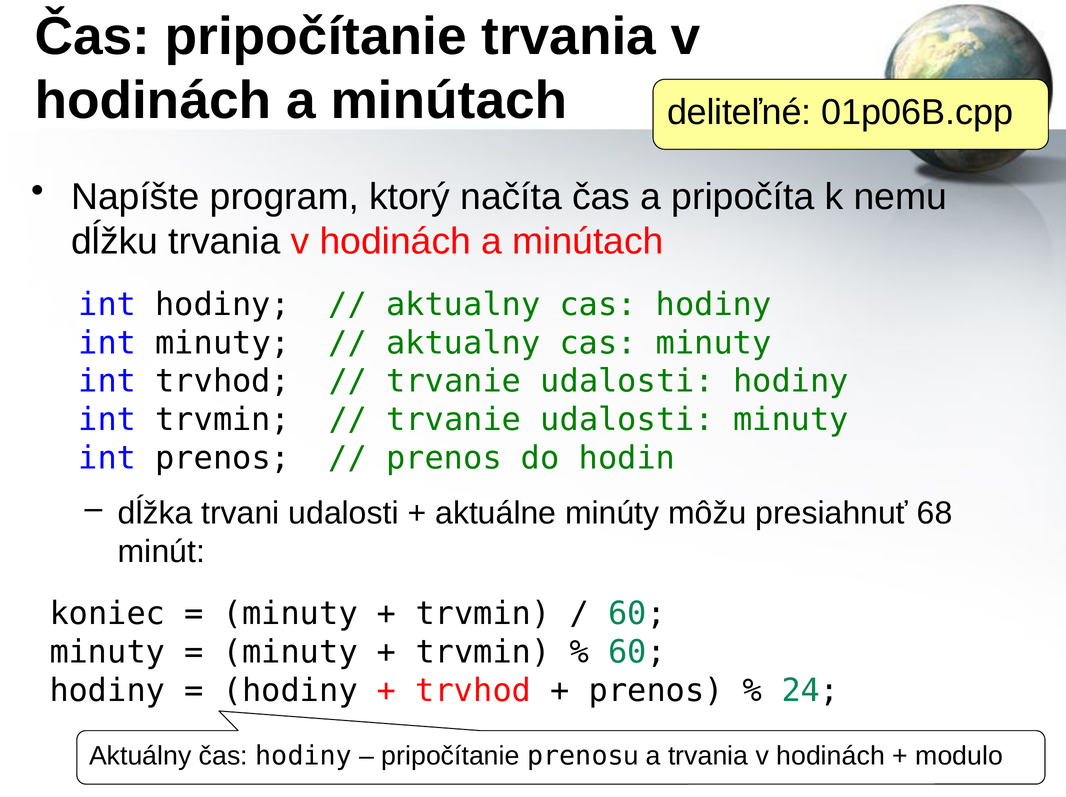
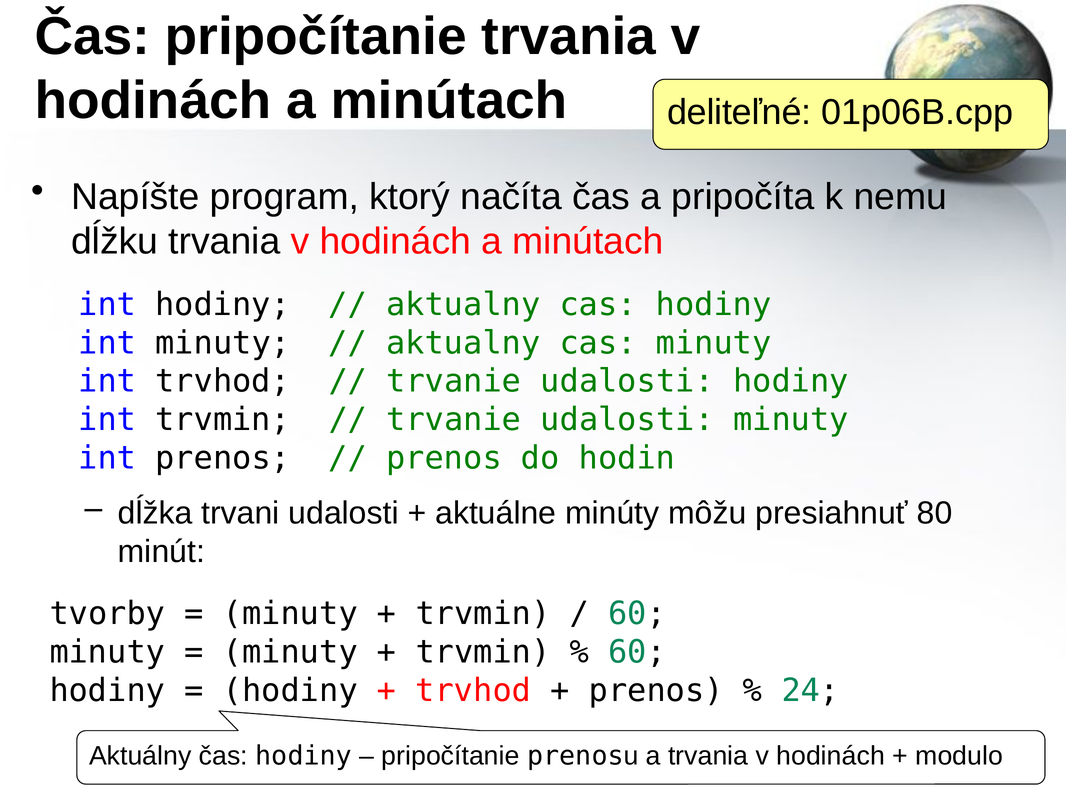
68: 68 -> 80 (935, 513)
koniec: koniec -> tvorby (107, 614)
